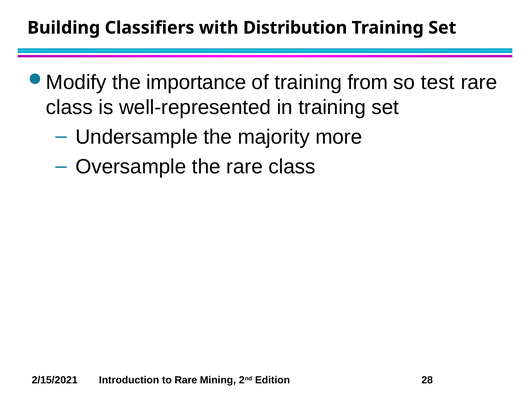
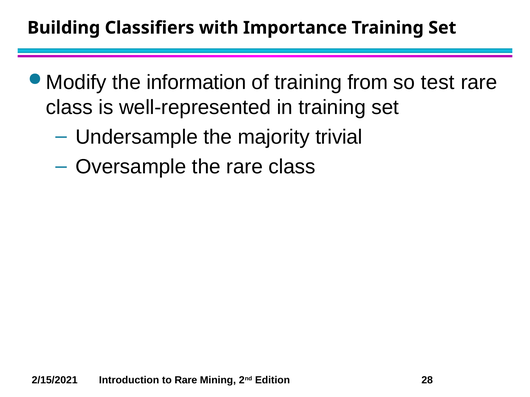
Distribution: Distribution -> Importance (295, 28)
importance: importance -> information (196, 83)
more: more -> trivial (339, 137)
